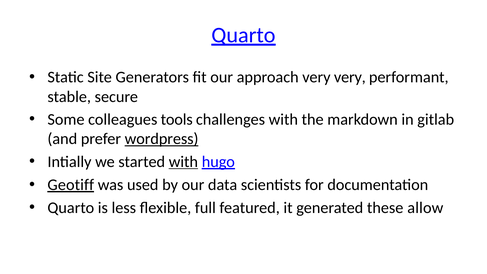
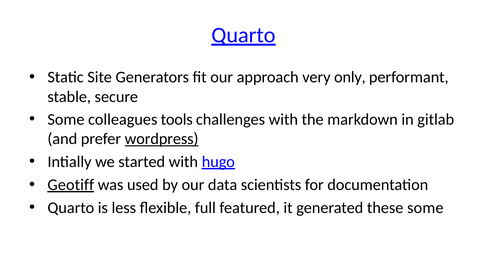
very very: very -> only (350, 77)
with underline: present -> none (183, 162)
these allow: allow -> some (425, 208)
